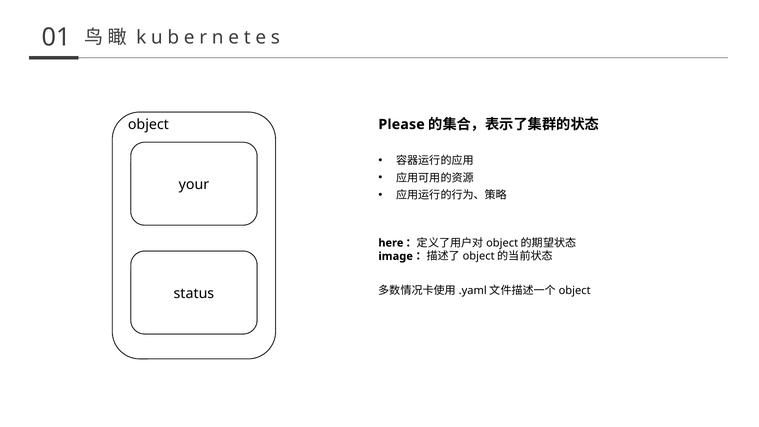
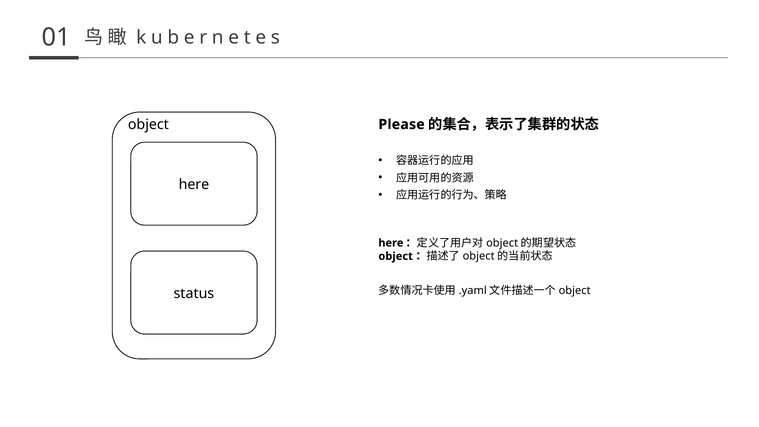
your: your -> here (194, 185)
image: image -> object (396, 256)
